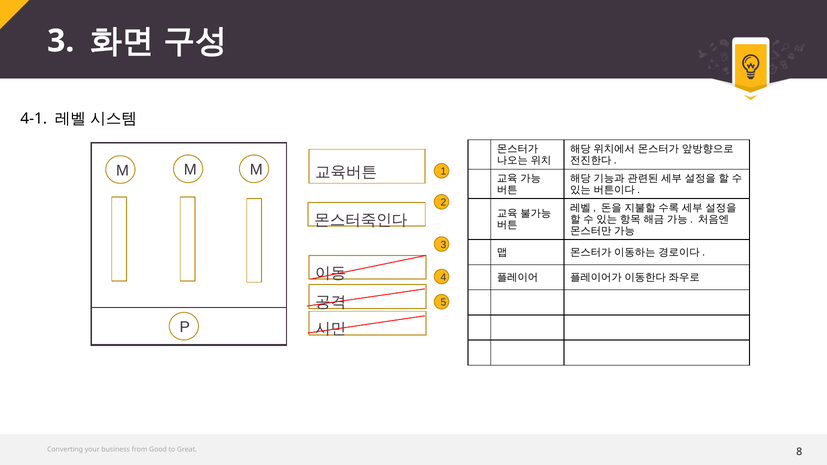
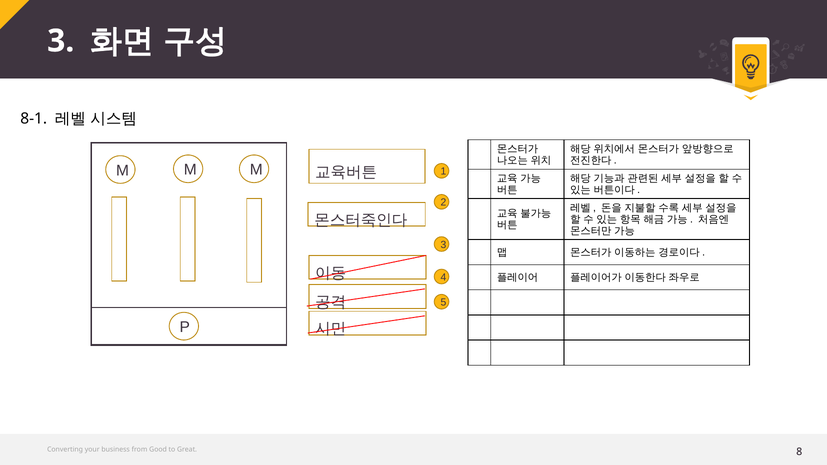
4-1: 4-1 -> 8-1 (34, 119)
